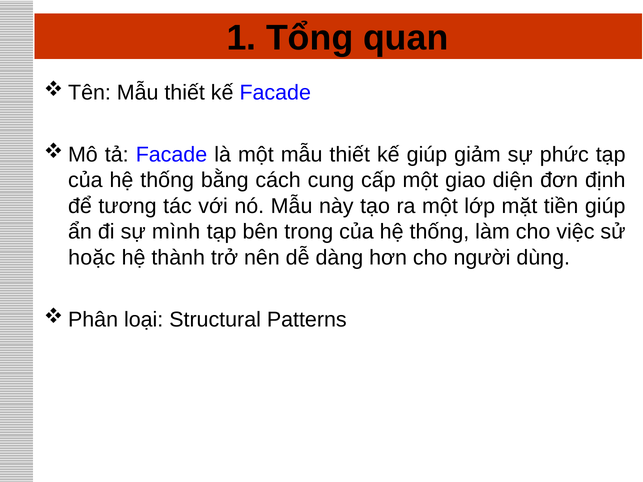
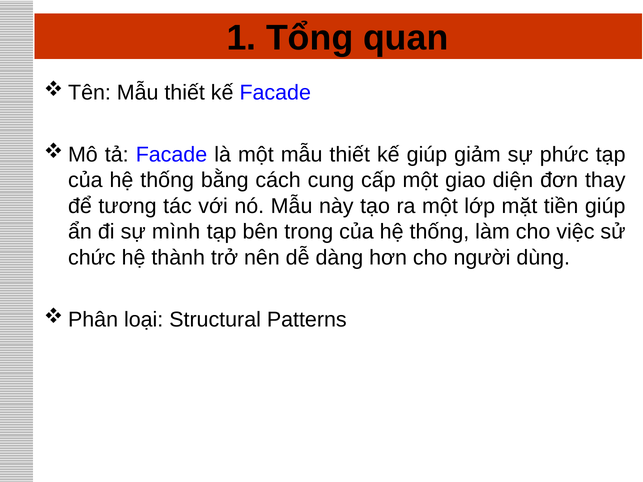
định: định -> thay (605, 180)
hoặc: hoặc -> chức (92, 258)
